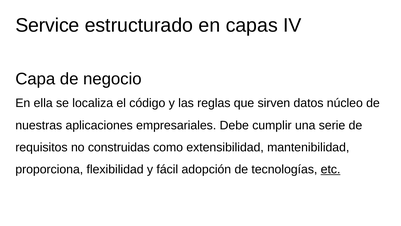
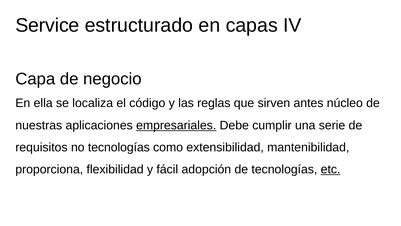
datos: datos -> antes (309, 103)
empresariales underline: none -> present (176, 125)
no construidas: construidas -> tecnologías (119, 147)
